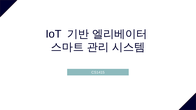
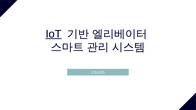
IoT underline: none -> present (54, 34)
